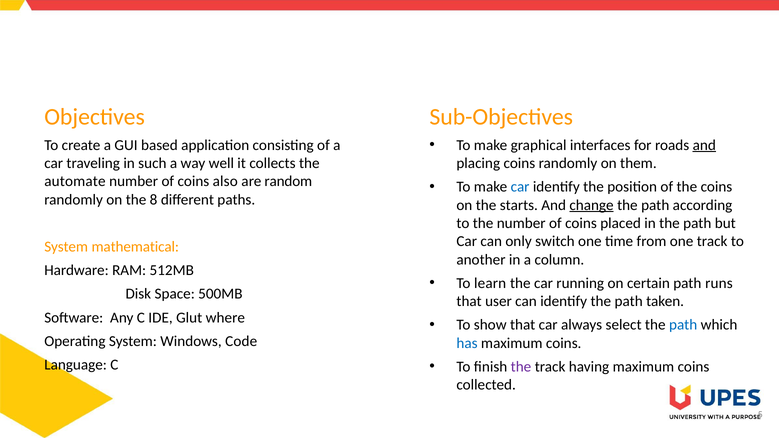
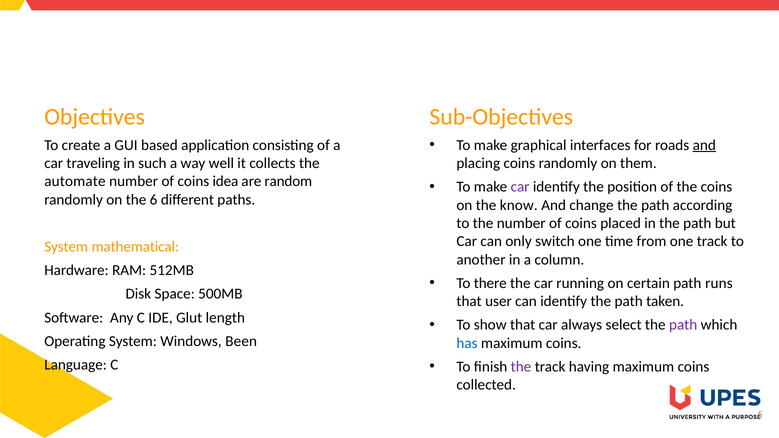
also: also -> idea (225, 182)
car colour: blue -> purple (520, 187)
8: 8 -> 6 (154, 200)
starts: starts -> know (519, 205)
change underline: present -> none (592, 205)
learn: learn -> there (490, 283)
where: where -> length (225, 318)
path colour: blue -> purple (683, 325)
Code: Code -> Been (241, 341)
